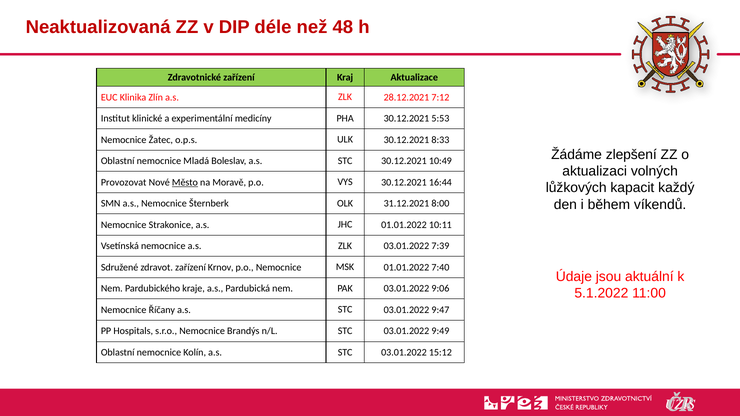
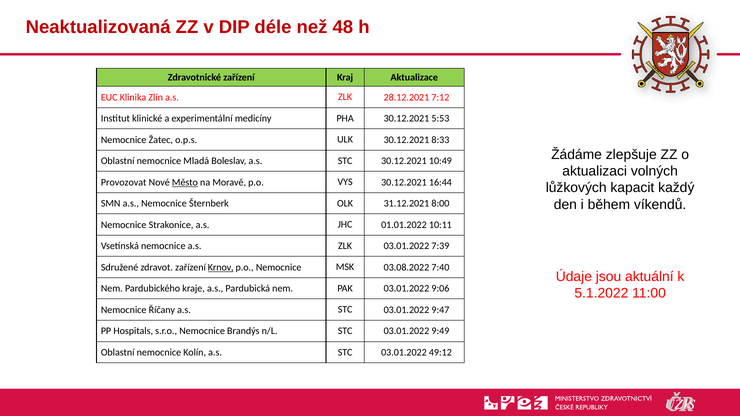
zlepšení: zlepšení -> zlepšuje (631, 155)
Krnov underline: none -> present (221, 268)
MSK 01.01.2022: 01.01.2022 -> 03.08.2022 (406, 268)
15:12: 15:12 -> 49:12 (440, 353)
